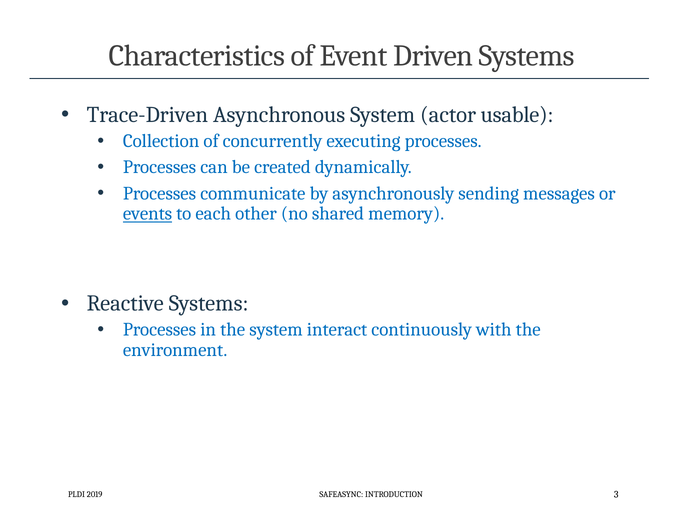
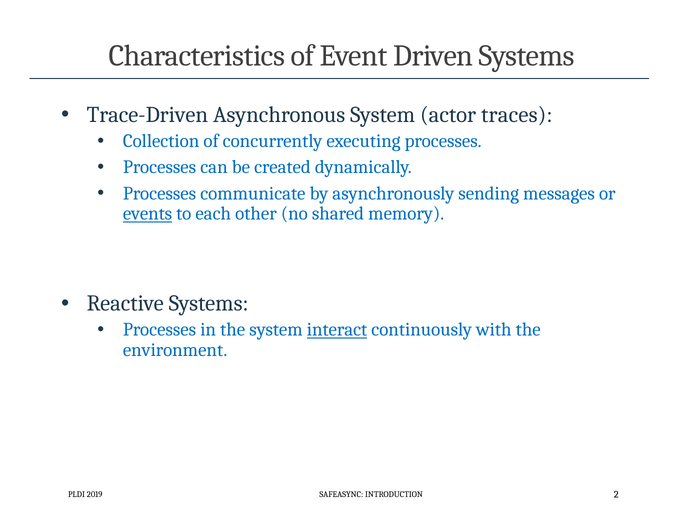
usable: usable -> traces (517, 115)
interact underline: none -> present (337, 330)
3: 3 -> 2 (616, 495)
